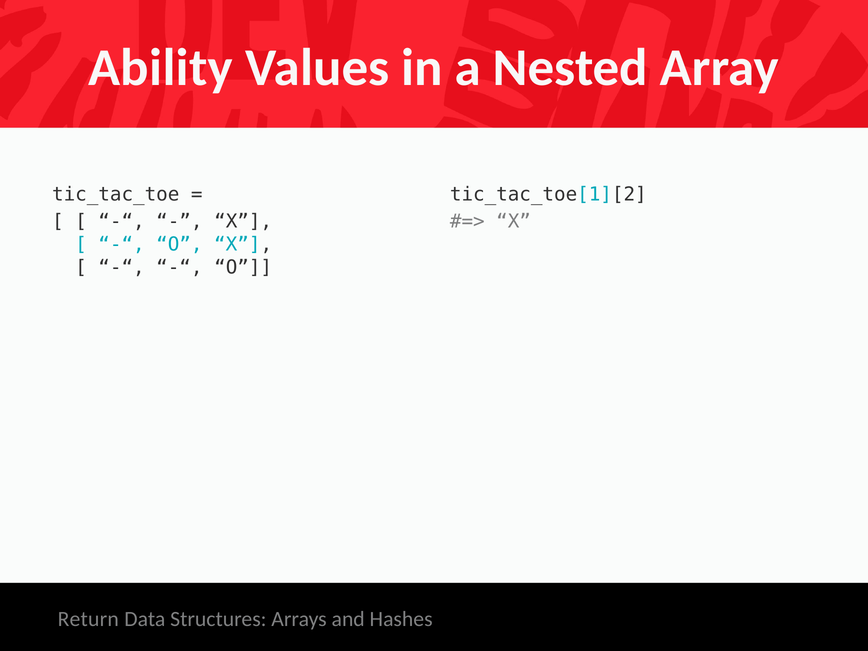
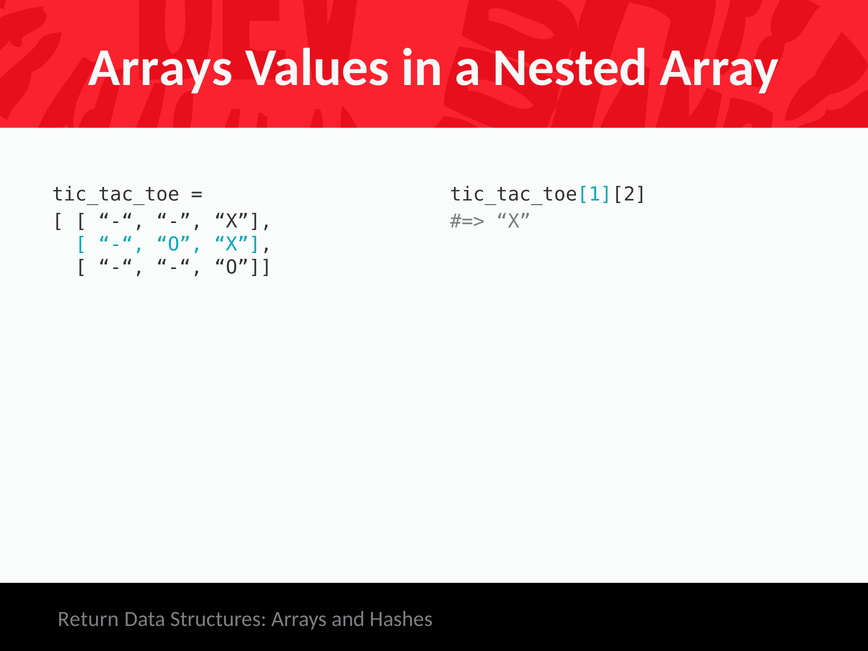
Ability: Ability -> Arrays (160, 68)
